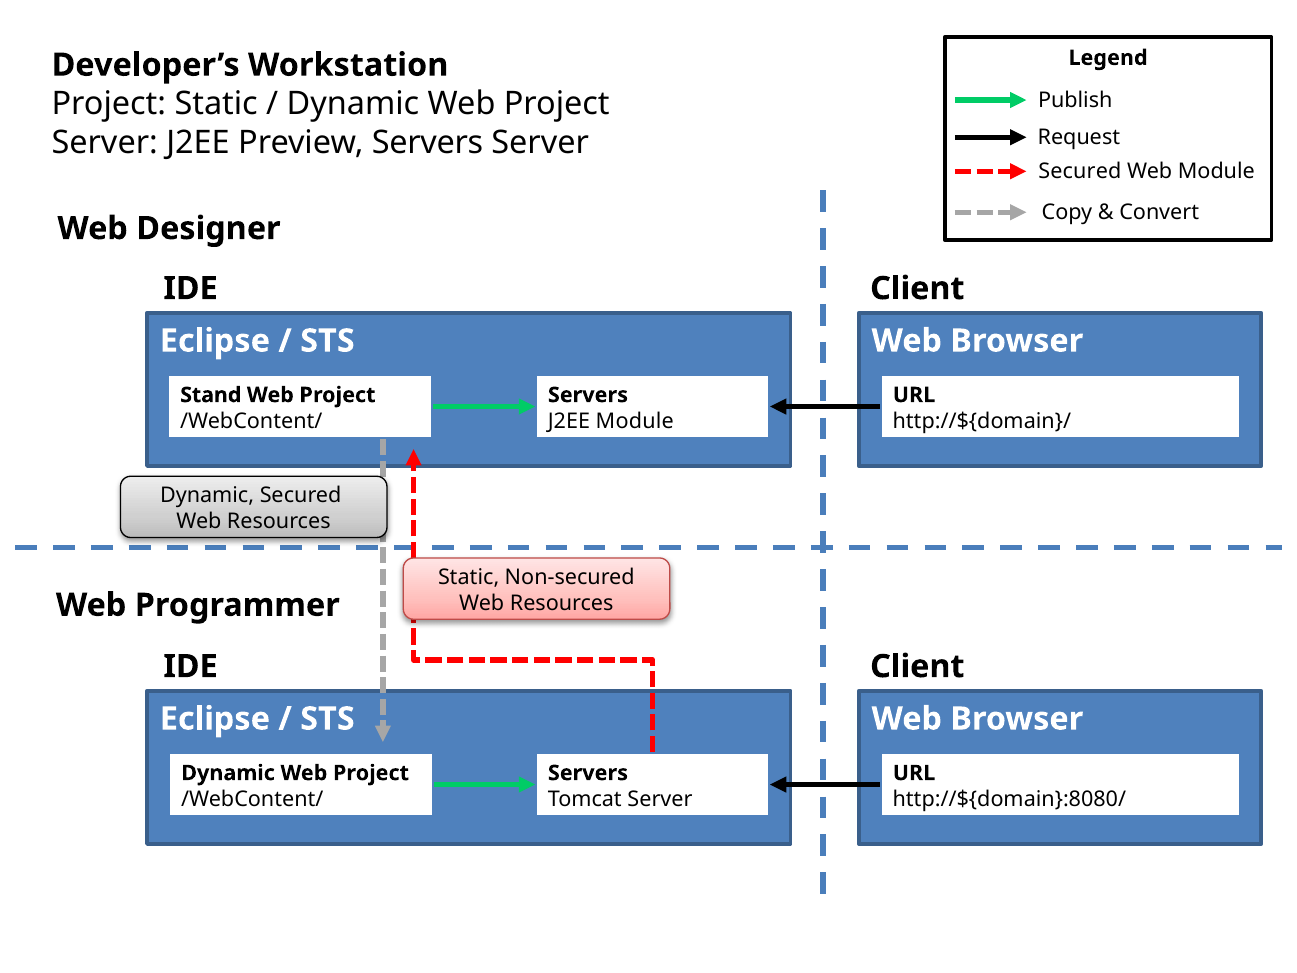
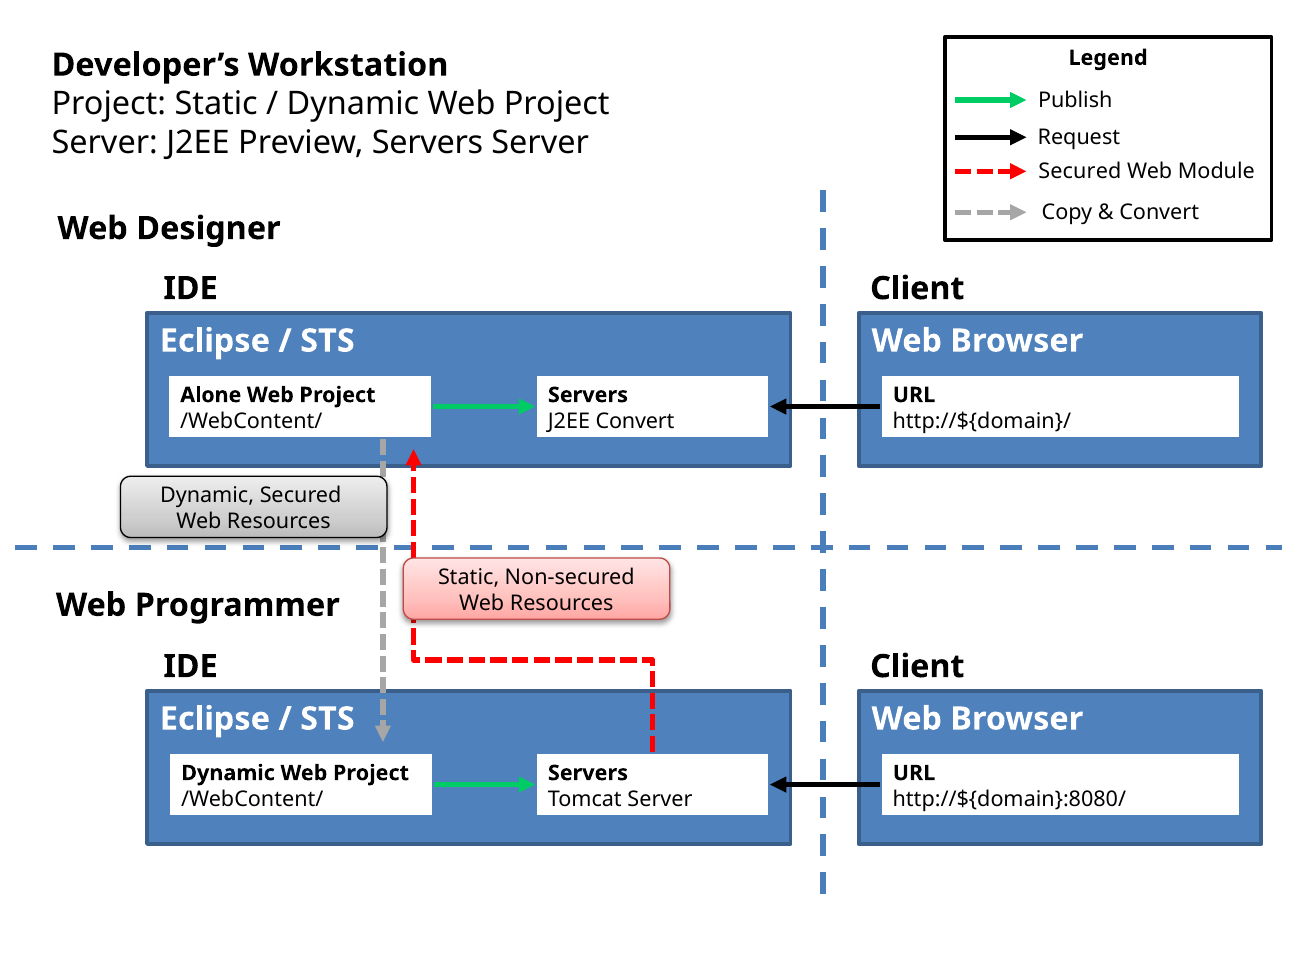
Stand: Stand -> Alone (211, 395)
J2EE Module: Module -> Convert (635, 421)
